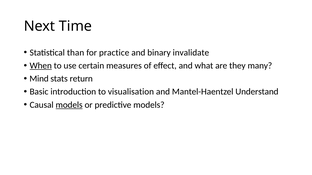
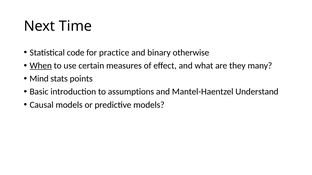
than: than -> code (76, 53)
invalidate: invalidate -> otherwise (191, 53)
return: return -> points (81, 79)
visualisation: visualisation -> assumptions (131, 92)
models underline: present -> none (69, 105)
